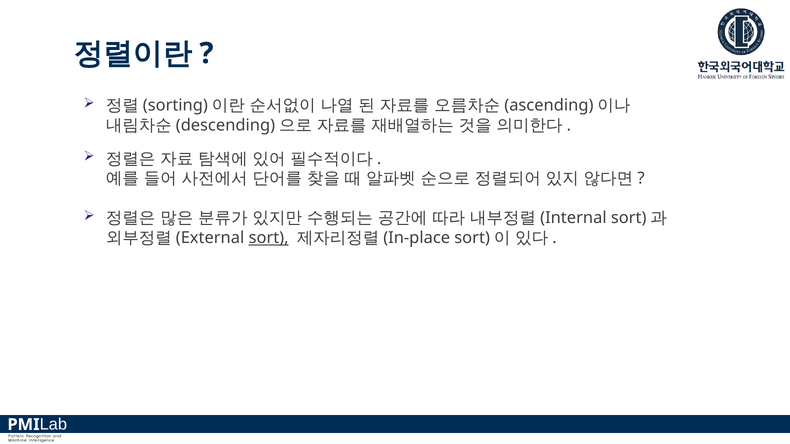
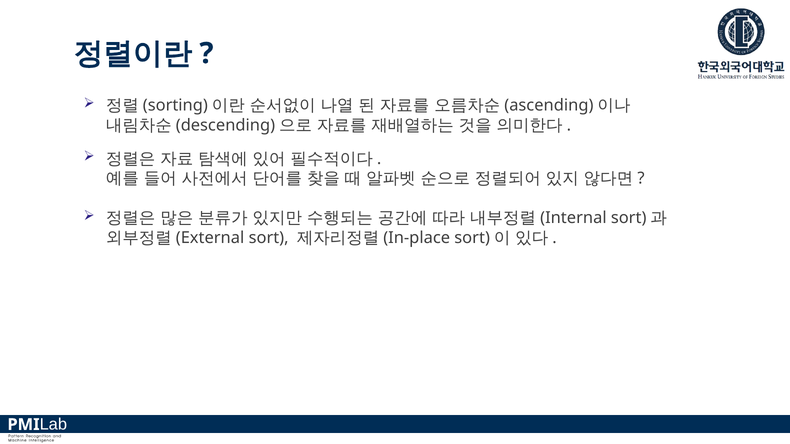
sort underline: present -> none (269, 238)
